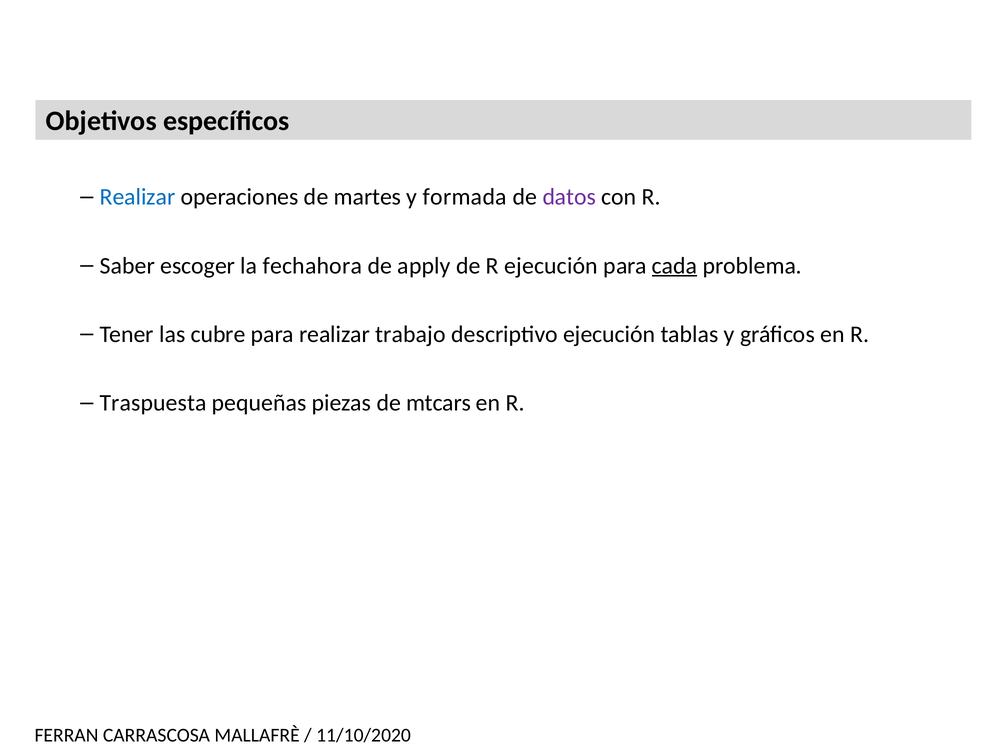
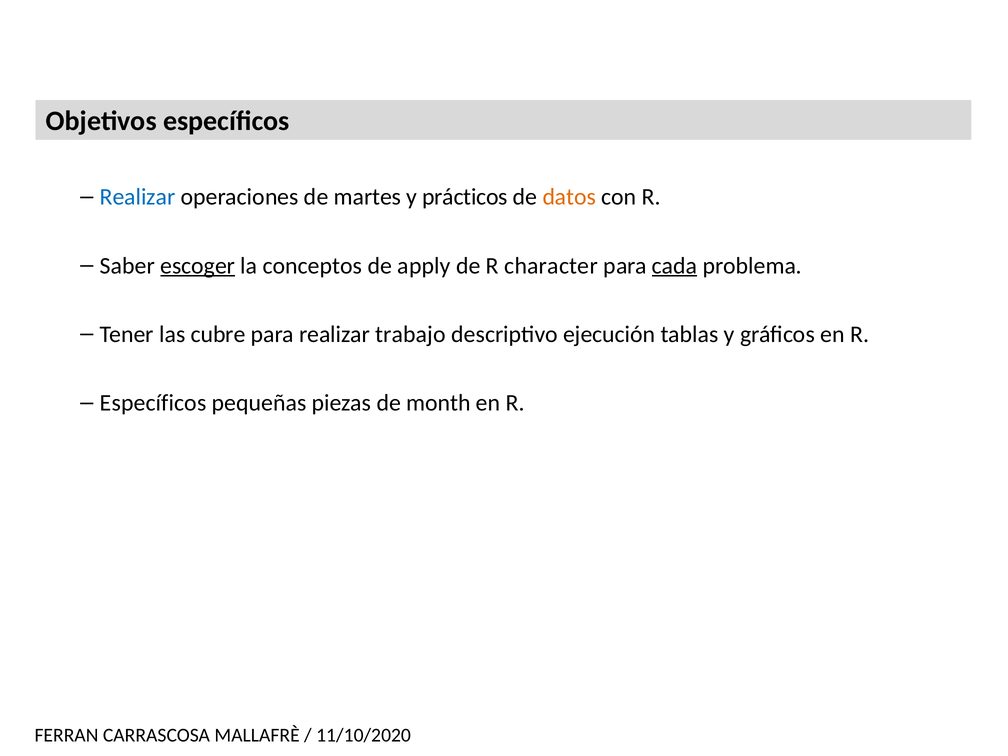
formada: formada -> prácticos (465, 197)
datos colour: purple -> orange (569, 197)
escoger underline: none -> present (198, 266)
fechahora: fechahora -> conceptos (312, 266)
R ejecución: ejecución -> character (551, 266)
Traspuesta: Traspuesta -> Específicos (153, 403)
mtcars: mtcars -> month (438, 403)
